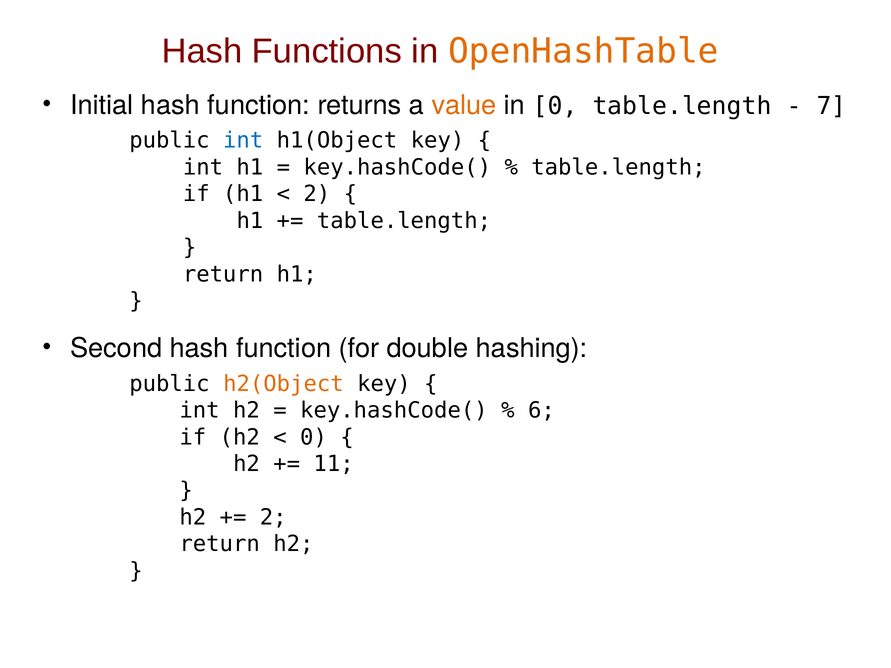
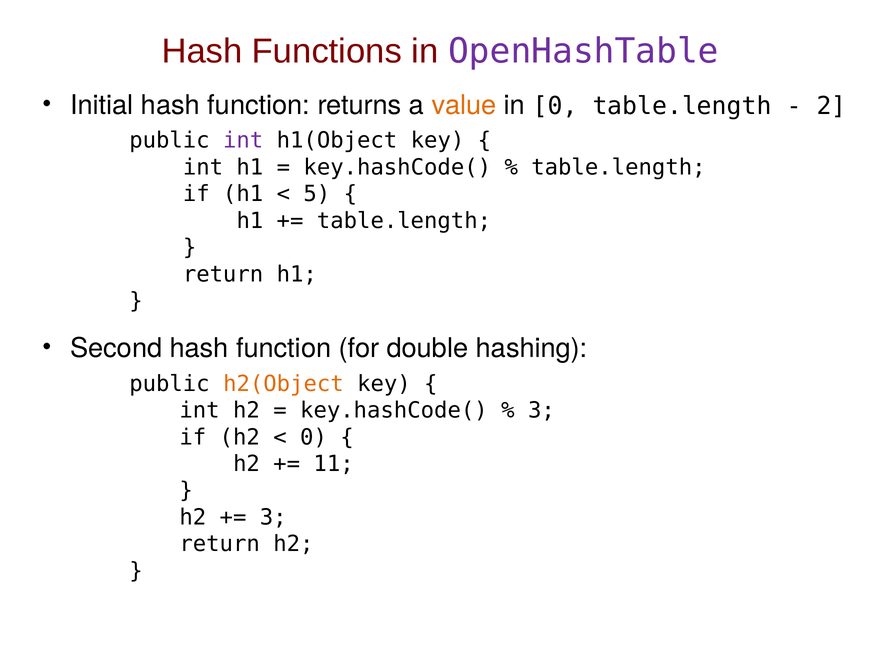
OpenHashTable colour: orange -> purple (583, 51)
7: 7 -> 2 (831, 106)
int colour: blue -> purple (243, 141)
2: 2 -> 5 (317, 194)
6: 6 -> 3 (541, 411)
2: 2 -> 3 (273, 518)
